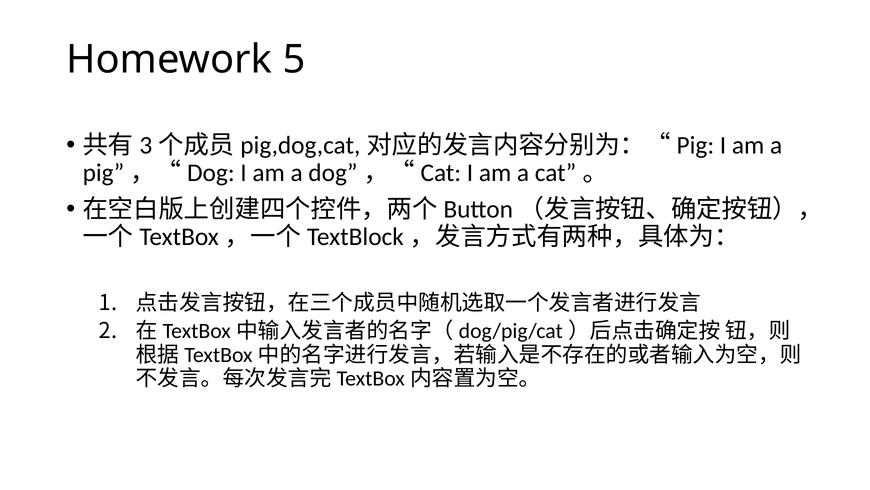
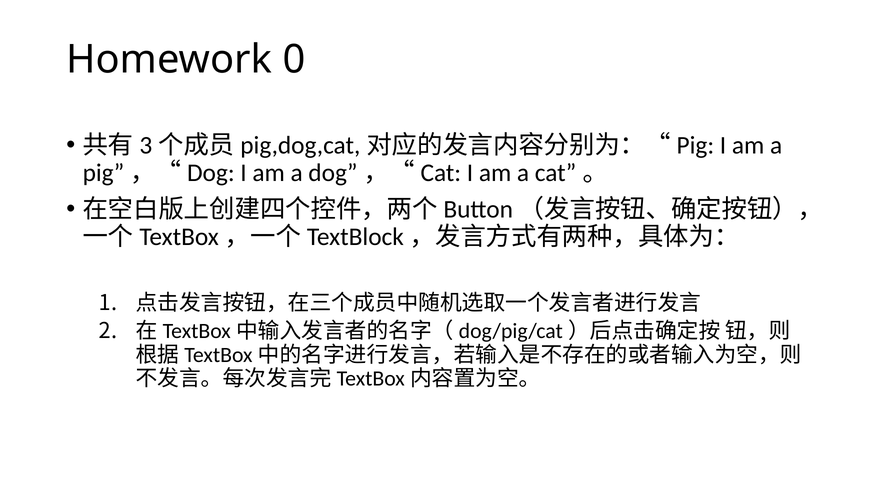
5: 5 -> 0 (294, 59)
